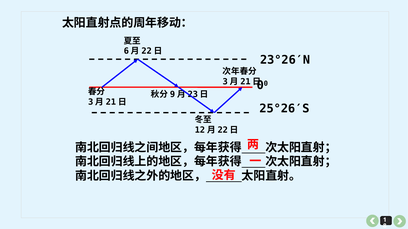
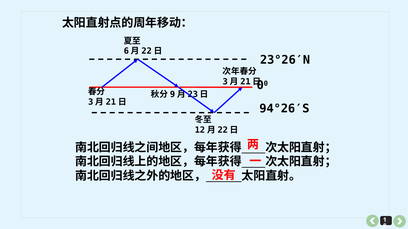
25°26′S: 25°26′S -> 94°26′S (284, 109)
